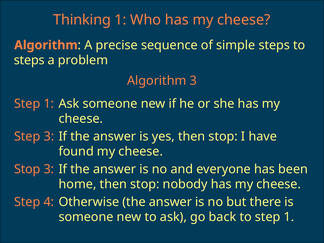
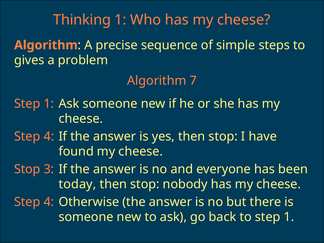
steps: steps -> gives (29, 60)
Algorithm 3: 3 -> 7 (193, 81)
3: 3 -> 4 (49, 136)
home: home -> today (77, 184)
